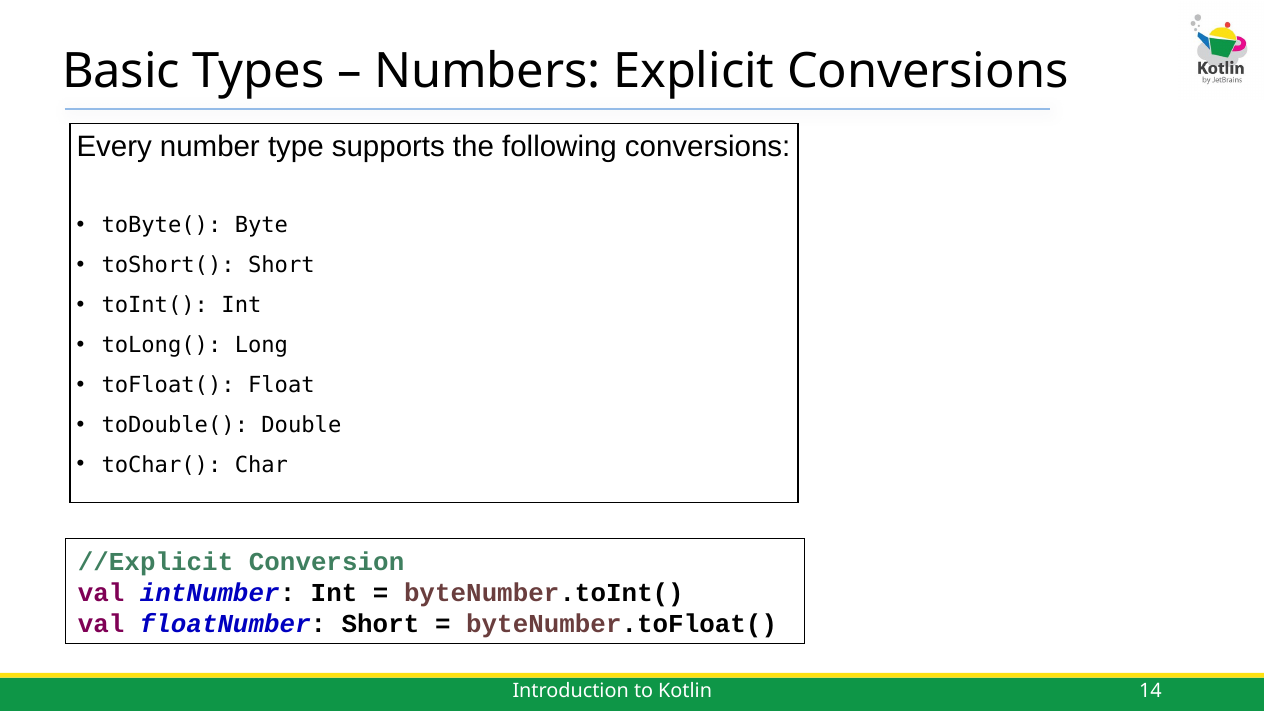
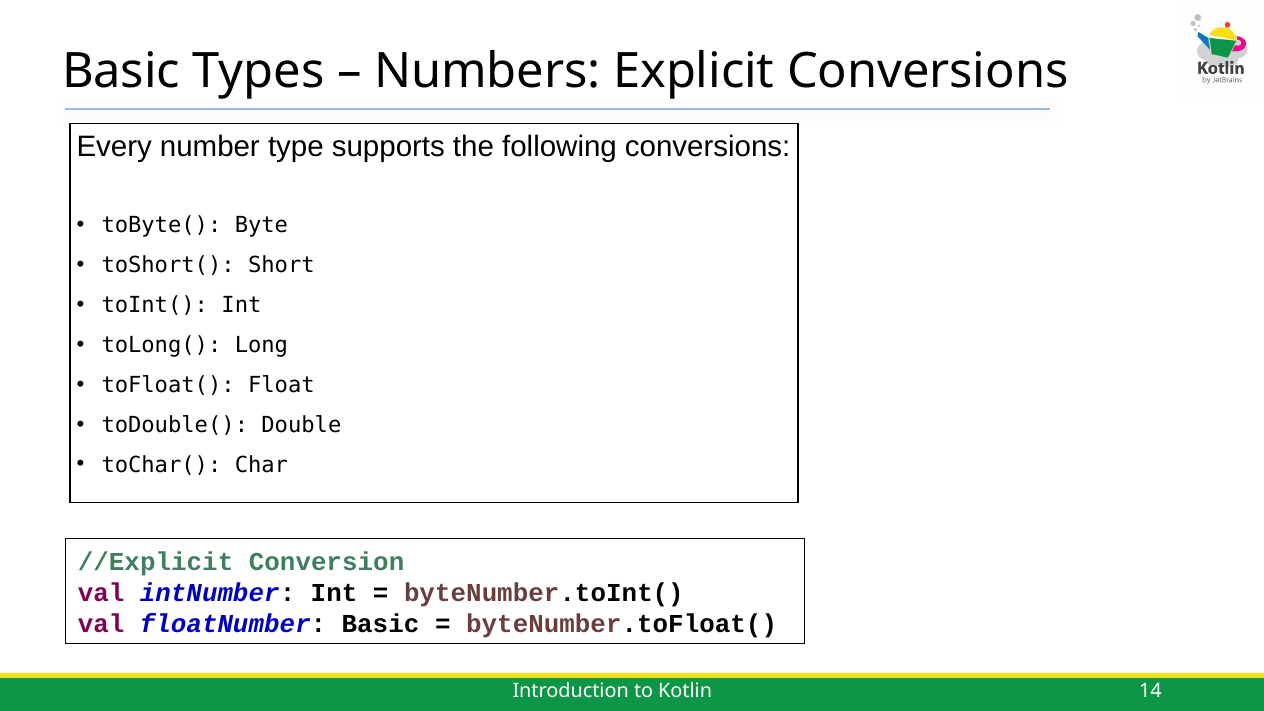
floatNumber Short: Short -> Basic (380, 624)
